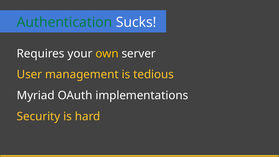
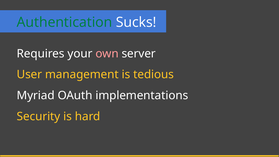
own colour: yellow -> pink (107, 54)
